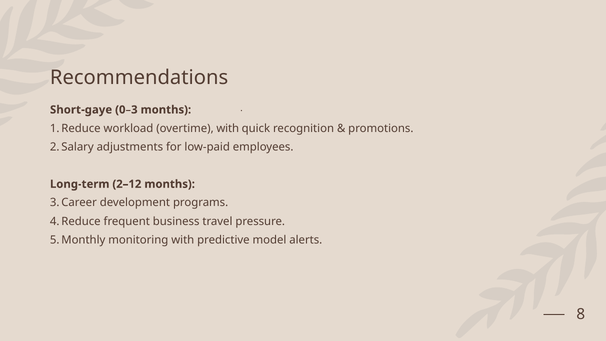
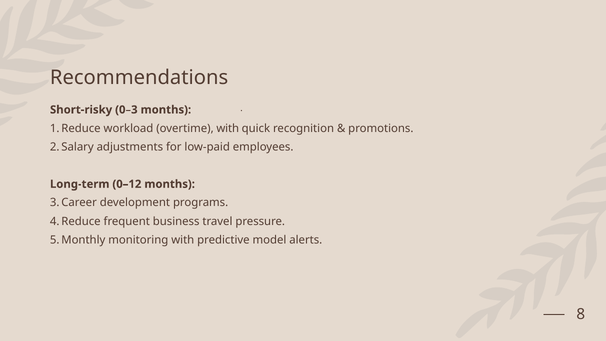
Short-gaye: Short-gaye -> Short-risky (81, 110)
2–12: 2–12 -> 0–12 (127, 184)
